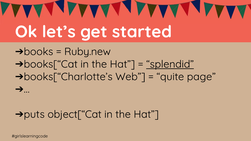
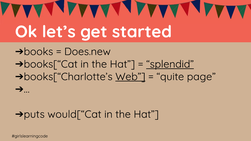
Ruby.new: Ruby.new -> Does.new (87, 52)
Web underline: none -> present (130, 77)
object[“Cat: object[“Cat -> would[“Cat (74, 114)
